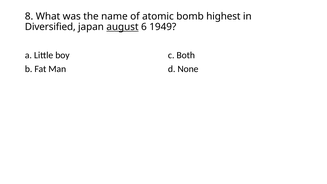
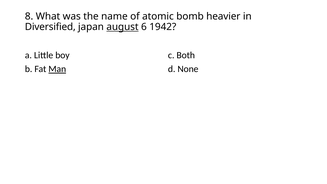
highest: highest -> heavier (223, 16)
1949: 1949 -> 1942 (163, 27)
Man underline: none -> present (57, 69)
